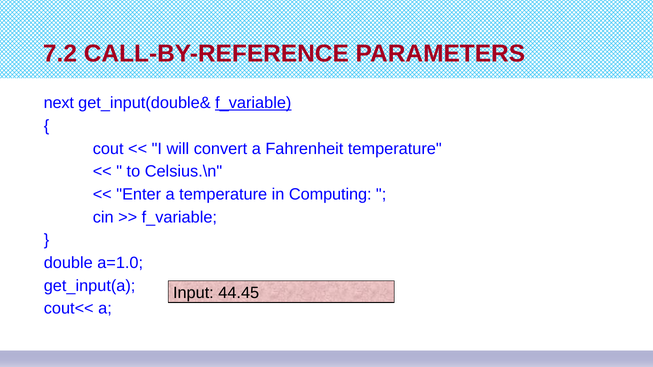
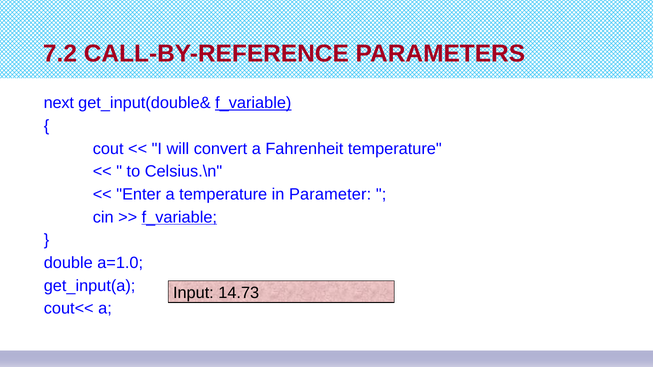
Computing: Computing -> Parameter (330, 195)
f_variable underline: none -> present (179, 217)
44.45: 44.45 -> 14.73 (239, 293)
